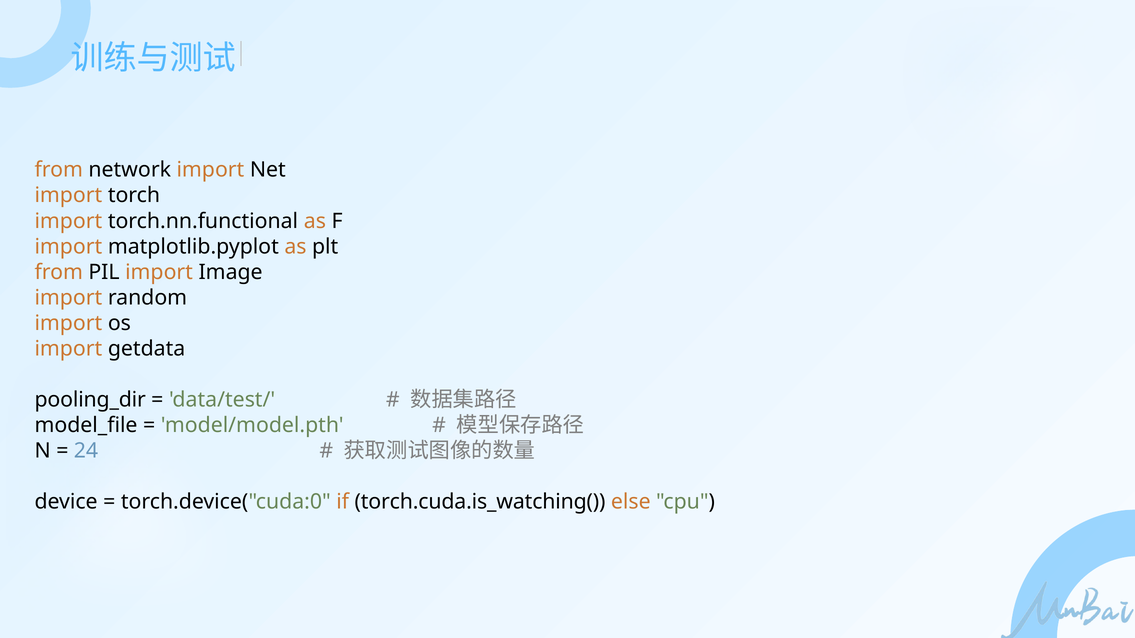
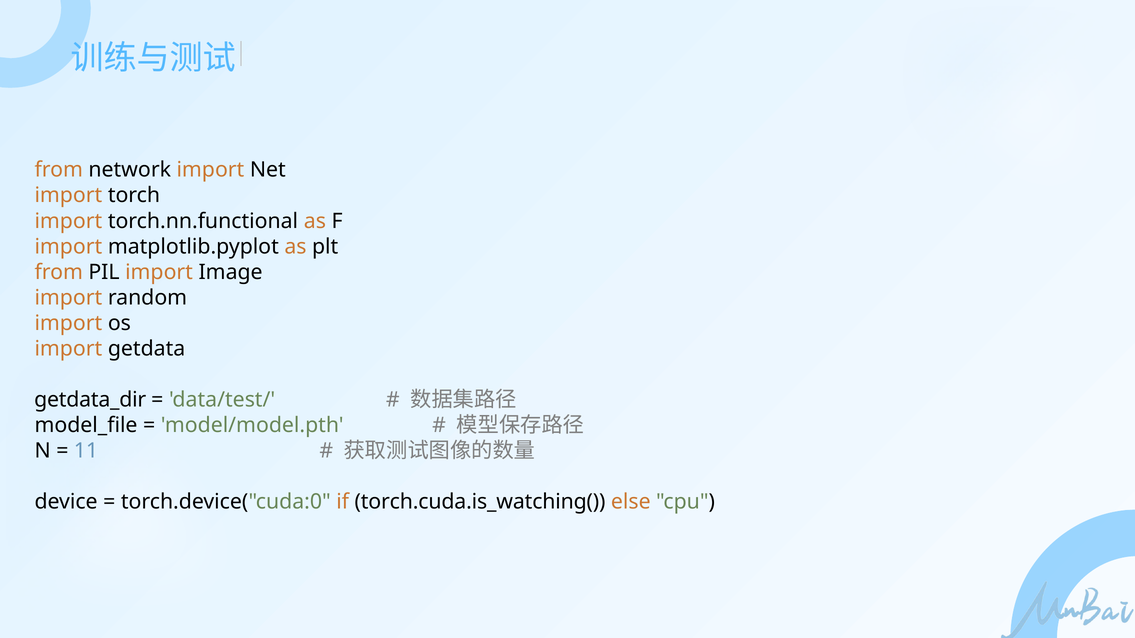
pooling_dir: pooling_dir -> getdata_dir (90, 400)
24: 24 -> 11 (86, 451)
